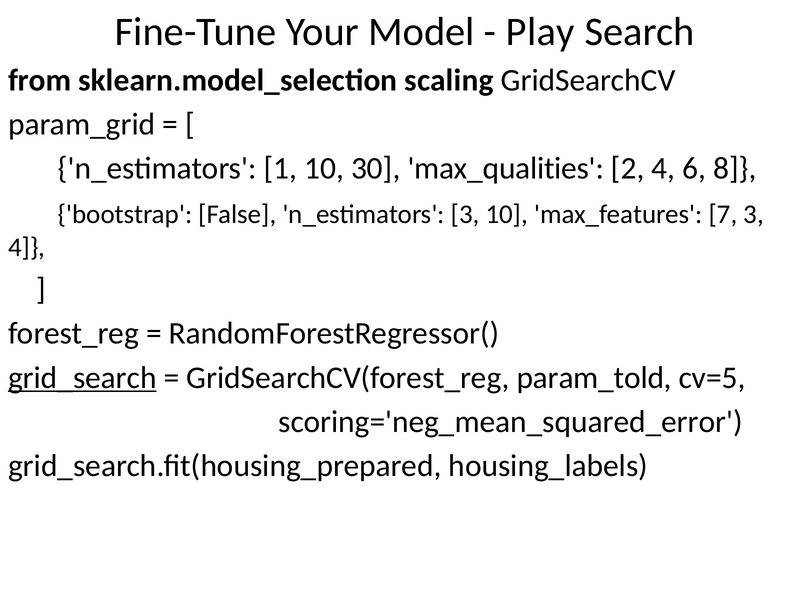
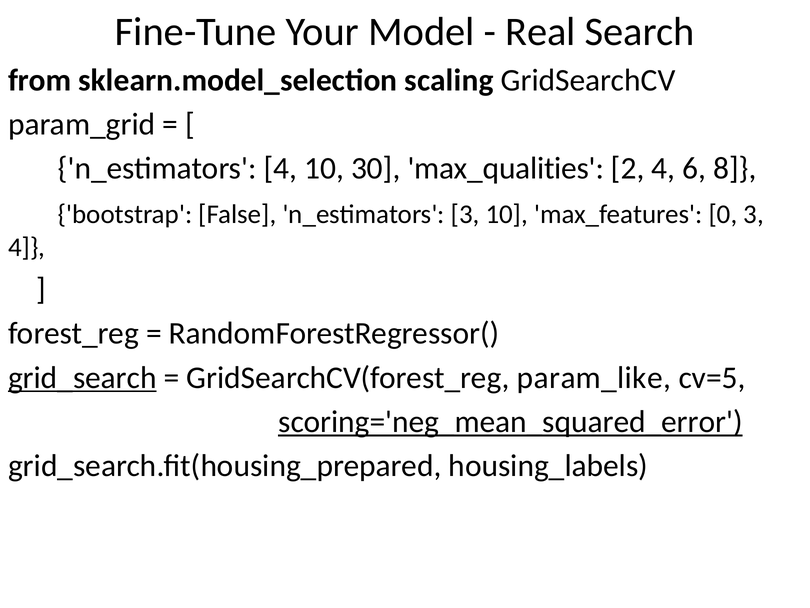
Play: Play -> Real (541, 32)
n_estimators 1: 1 -> 4 (280, 168)
7: 7 -> 0 (723, 214)
param_told: param_told -> param_like (594, 377)
scoring='neg_mean_squared_error underline: none -> present (510, 421)
